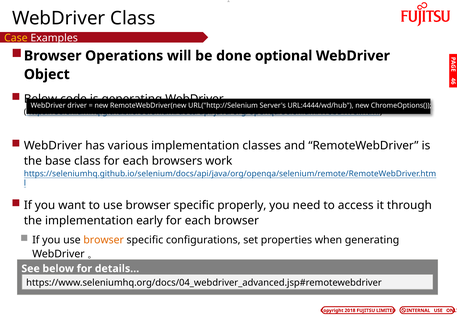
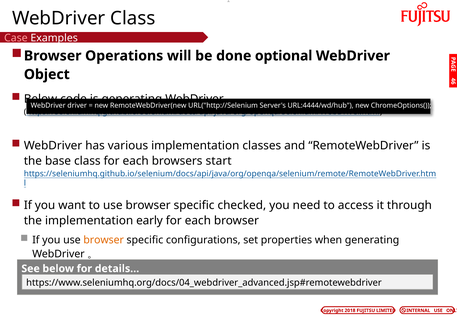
Case colour: yellow -> pink (16, 38)
work: work -> start (219, 161)
properly: properly -> checked (242, 205)
